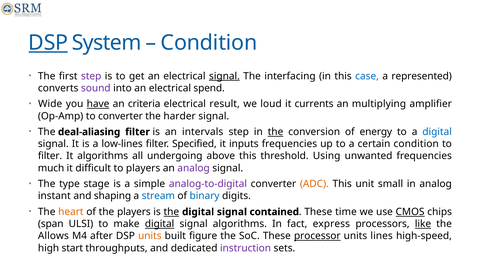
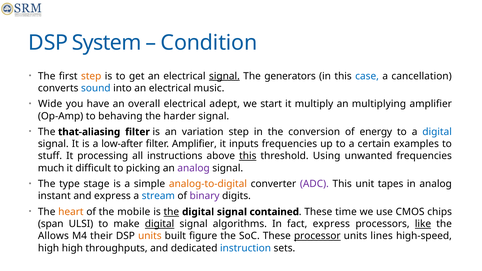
DSP underline: present -> none (48, 43)
step colour: purple -> orange (91, 76)
interfacing: interfacing -> generators (290, 76)
represented: represented -> cancellation (422, 76)
sound colour: purple -> blue (96, 88)
spend: spend -> music (209, 88)
have underline: present -> none (98, 104)
criteria: criteria -> overall (144, 104)
result: result -> adept (225, 104)
loud: loud -> start (271, 104)
currents: currents -> multiply (314, 104)
to converter: converter -> behaving (120, 116)
deal-aliasing: deal-aliasing -> that-aliasing (89, 132)
intervals: intervals -> variation (203, 132)
the underline: present -> none (276, 132)
low-lines: low-lines -> low-after (122, 144)
filter Specified: Specified -> Amplifier (194, 144)
certain condition: condition -> examples (416, 144)
filter: filter -> stuff (50, 156)
It algorithms: algorithms -> processing (103, 156)
undergoing: undergoing -> instructions (175, 156)
this underline: none -> present (248, 156)
to players: players -> picking (143, 168)
analog-to-digital colour: purple -> orange (208, 184)
ADC colour: orange -> purple (314, 184)
small: small -> tapes (391, 184)
and shaping: shaping -> express (112, 196)
binary colour: blue -> purple (205, 196)
the players: players -> mobile (134, 212)
CMOS underline: present -> none (410, 212)
after: after -> their (101, 236)
high start: start -> high (72, 248)
instruction colour: purple -> blue (246, 248)
